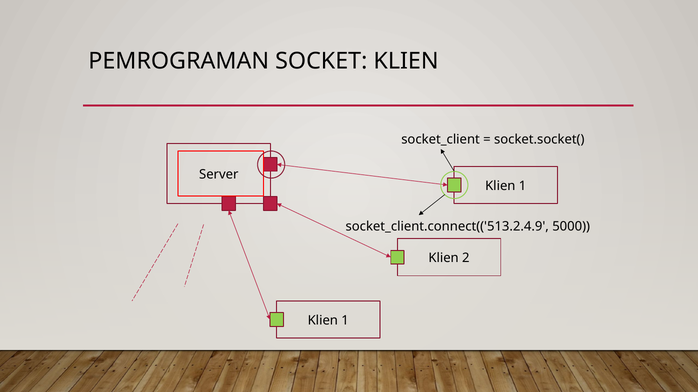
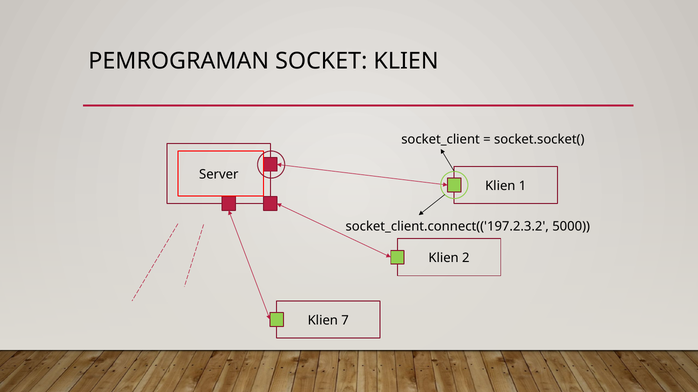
socket_client.connect(('513.2.4.9: socket_client.connect(('513.2.4.9 -> socket_client.connect(('197.2.3.2 (447, 227)
1: 1 -> 7 (345, 321)
